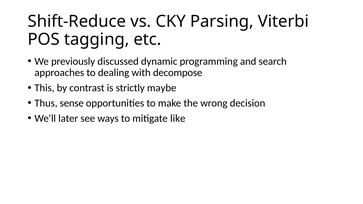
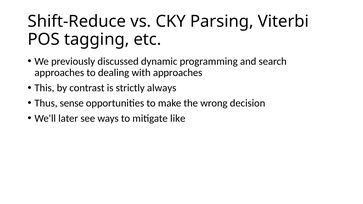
with decompose: decompose -> approaches (178, 73)
maybe: maybe -> always (162, 88)
